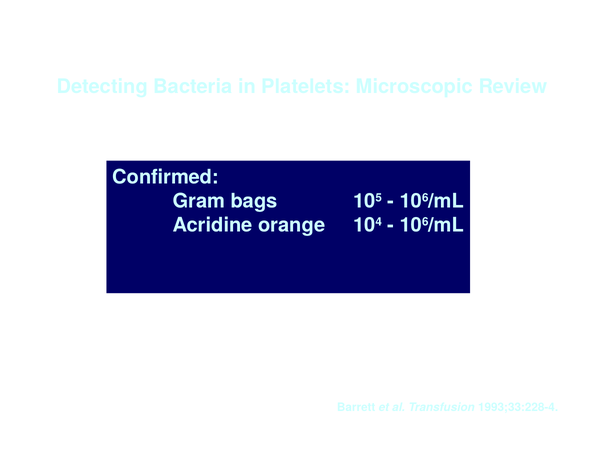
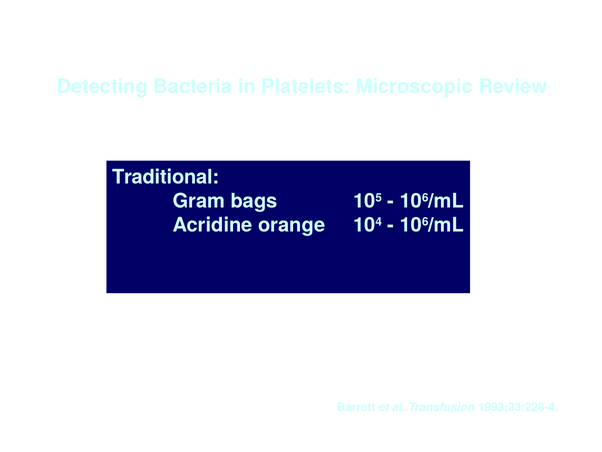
Confirmed: Confirmed -> Traditional (166, 177)
